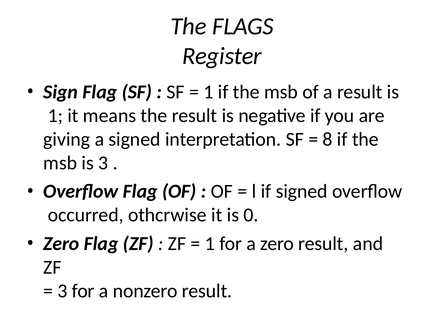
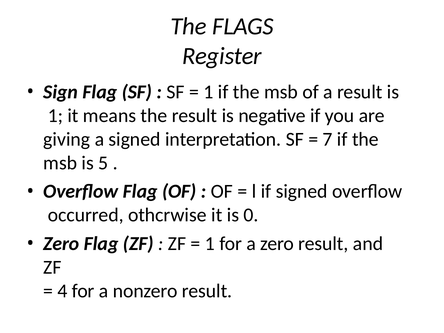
8: 8 -> 7 (328, 139)
is 3: 3 -> 5 (103, 163)
3: 3 -> 4 (63, 291)
